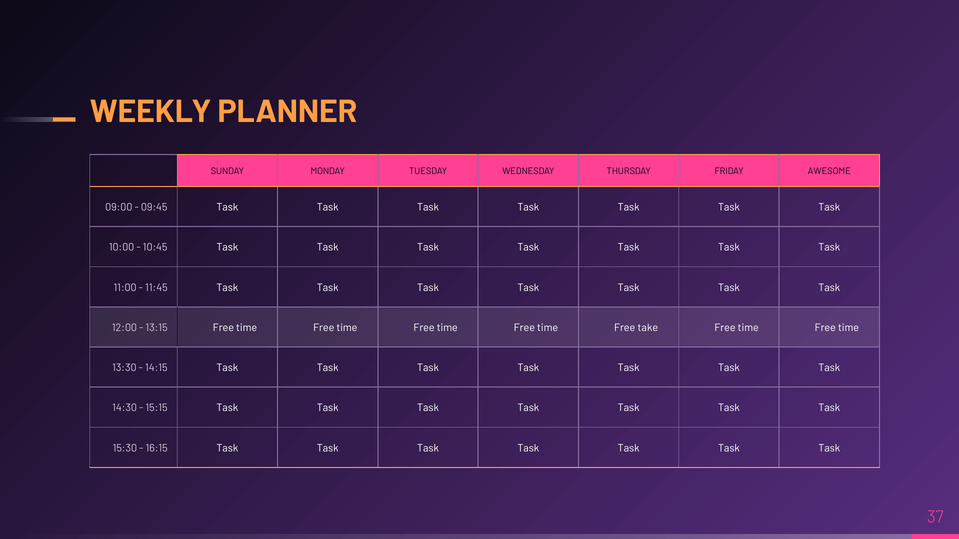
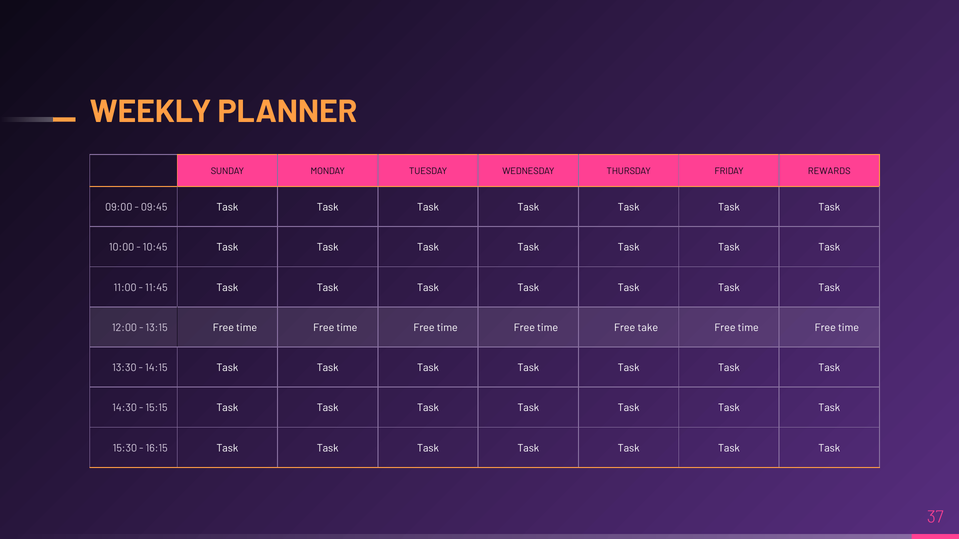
AWESOME: AWESOME -> REWARDS (829, 171)
